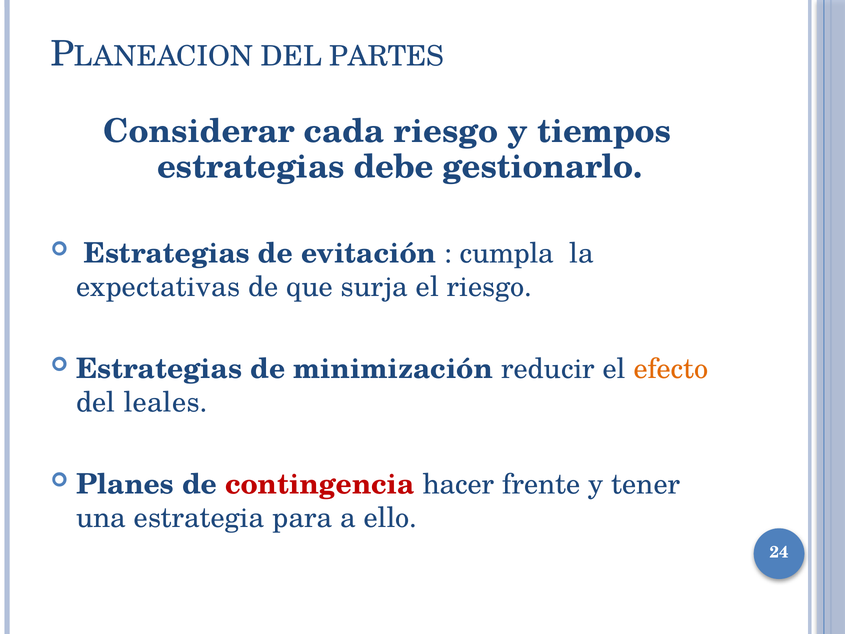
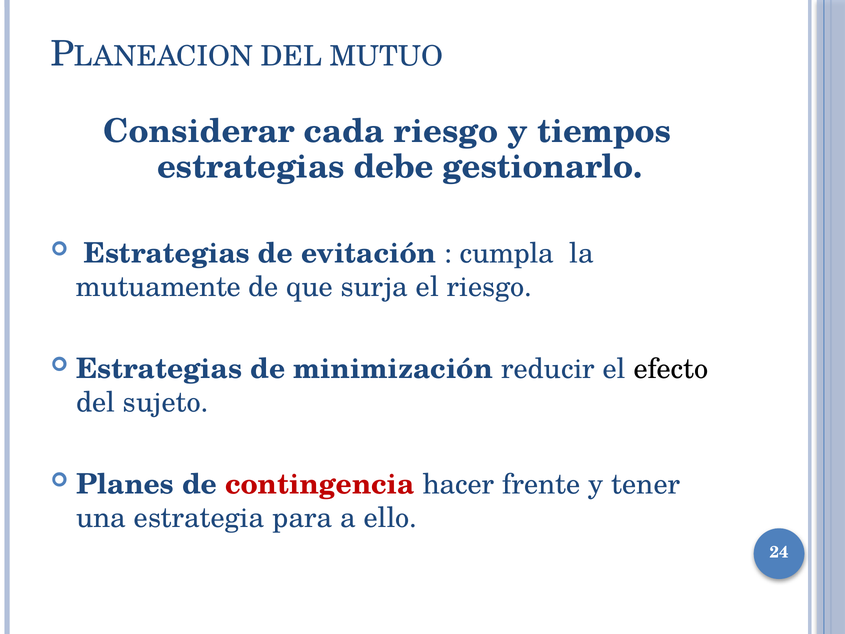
PARTES: PARTES -> MUTUO (386, 56)
expectativas: expectativas -> mutuamente (158, 287)
efecto colour: orange -> black (671, 369)
leales: leales -> sujeto (166, 402)
